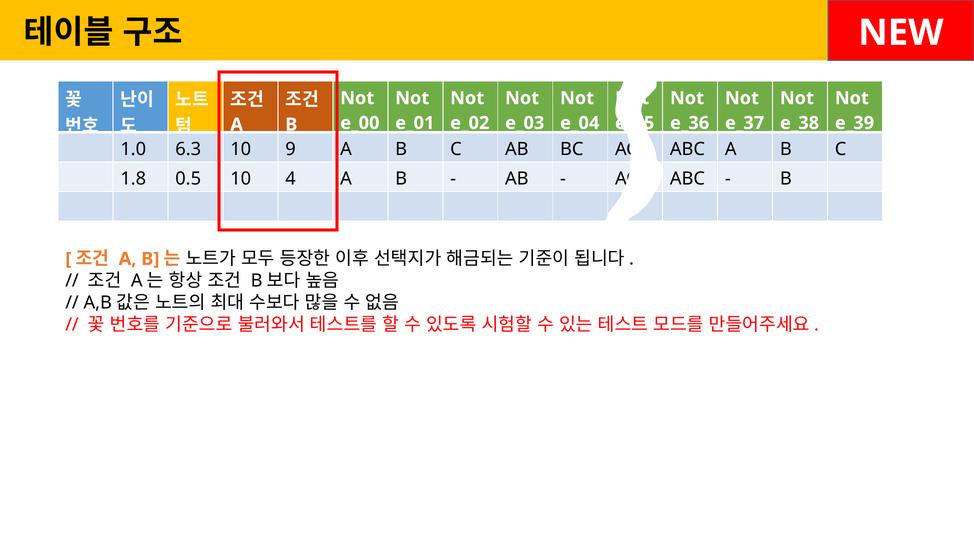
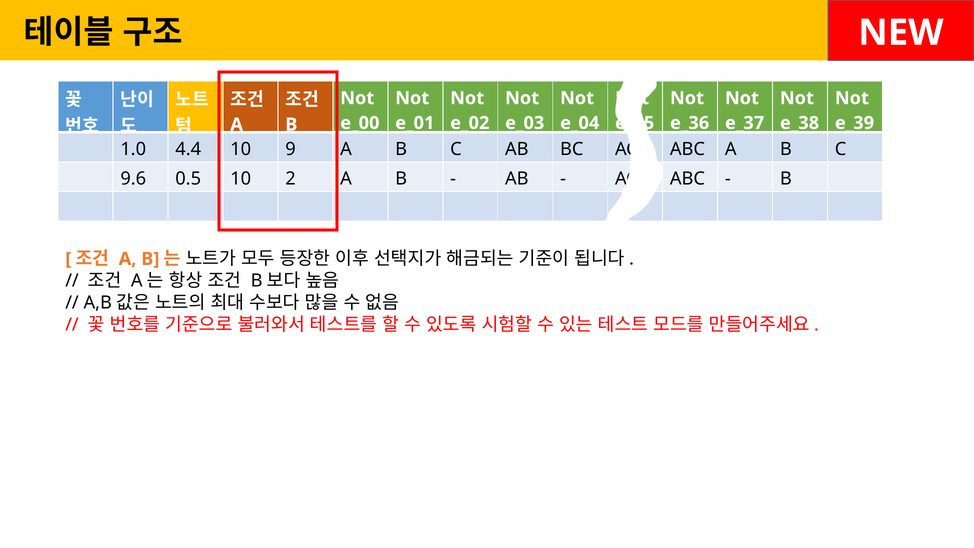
6.3: 6.3 -> 4.4 (188, 149)
1.8: 1.8 -> 9.6 (133, 179)
4: 4 -> 2 (290, 179)
